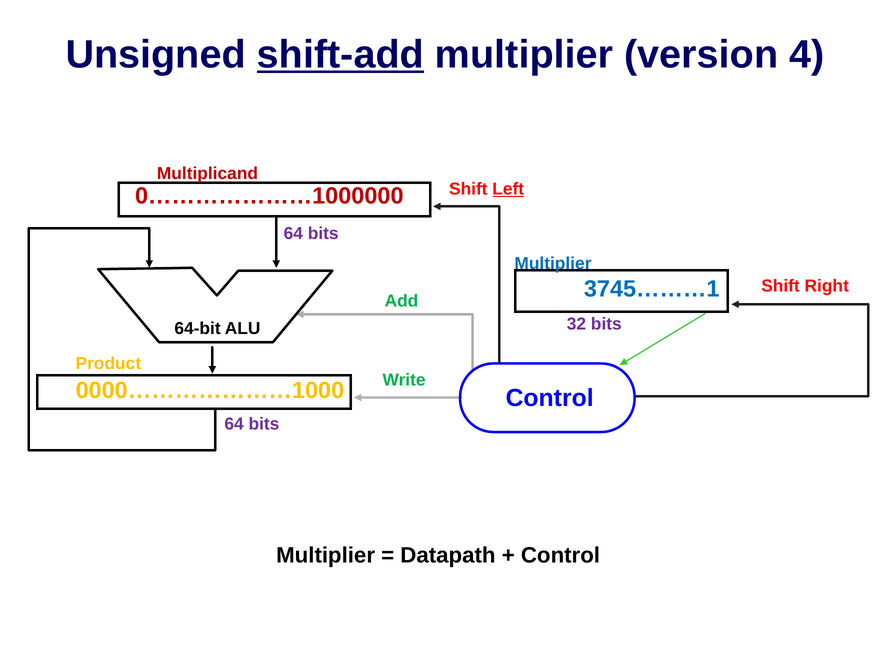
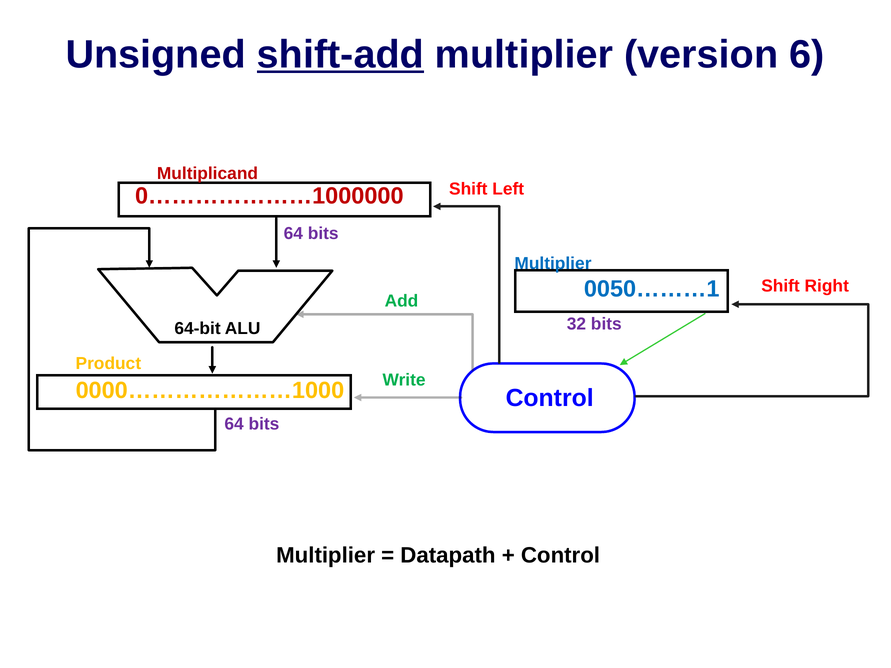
4: 4 -> 6 (807, 55)
Left underline: present -> none (508, 189)
3745………1: 3745………1 -> 0050………1 (652, 289)
